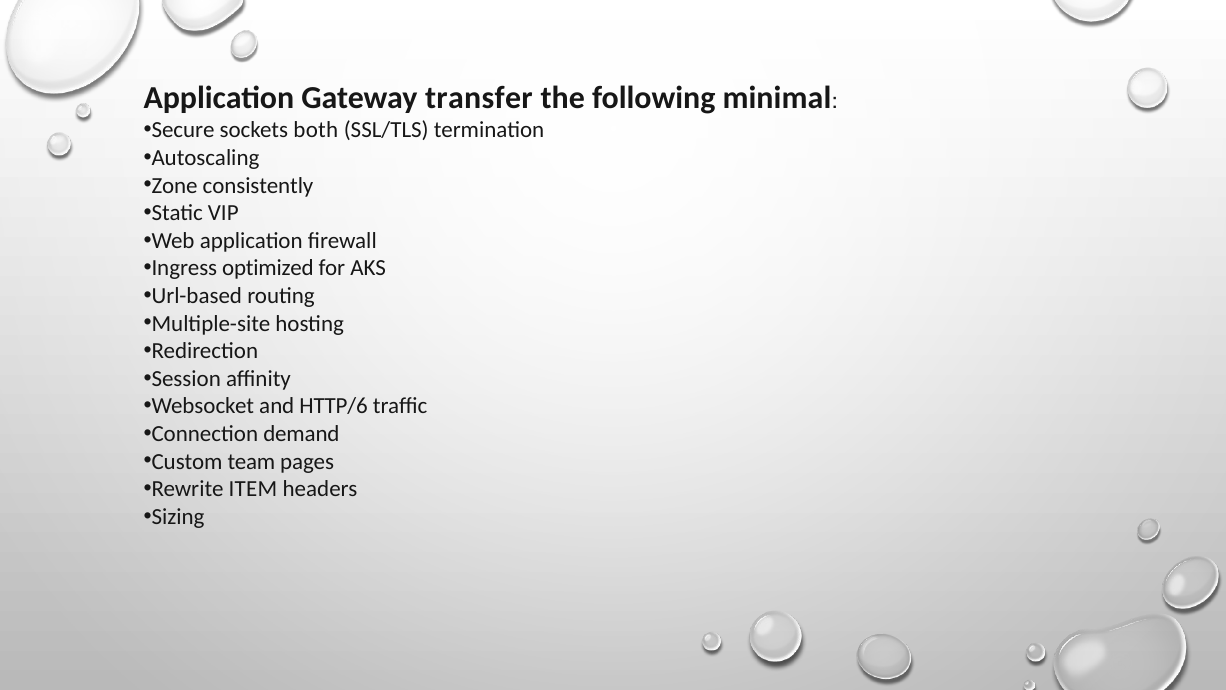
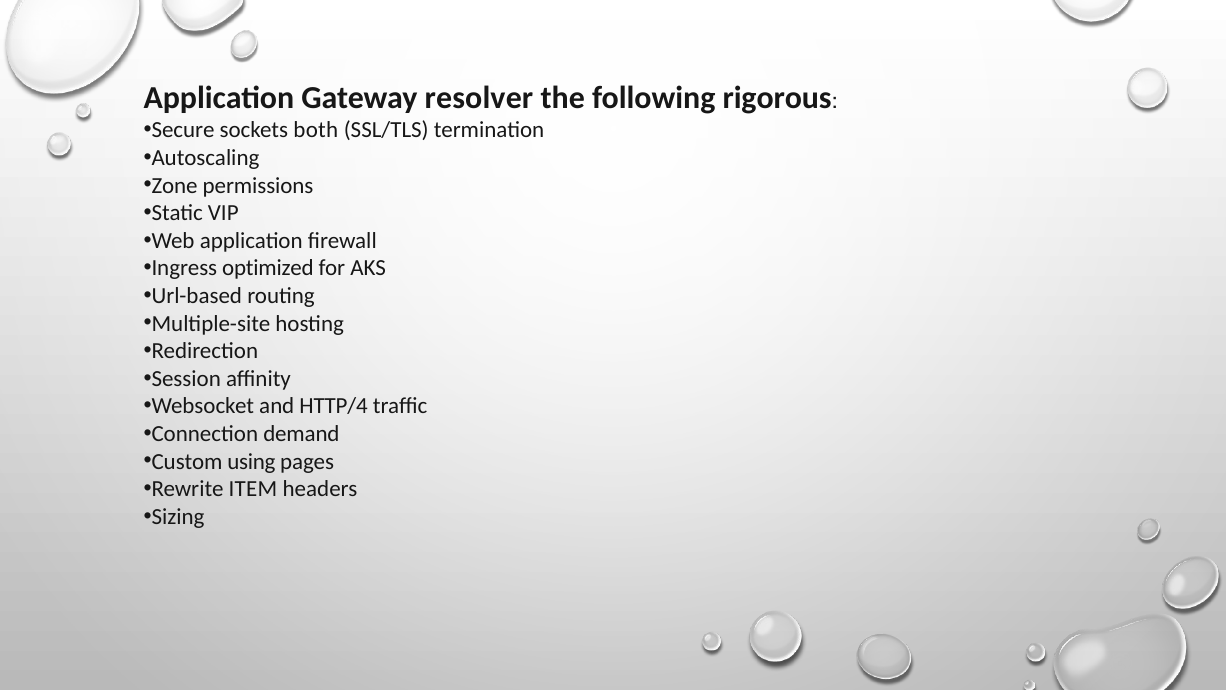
transfer: transfer -> resolver (479, 98)
minimal: minimal -> rigorous (777, 98)
consistently: consistently -> permissions (258, 185)
HTTP/6: HTTP/6 -> HTTP/4 (334, 406)
team: team -> using (251, 461)
